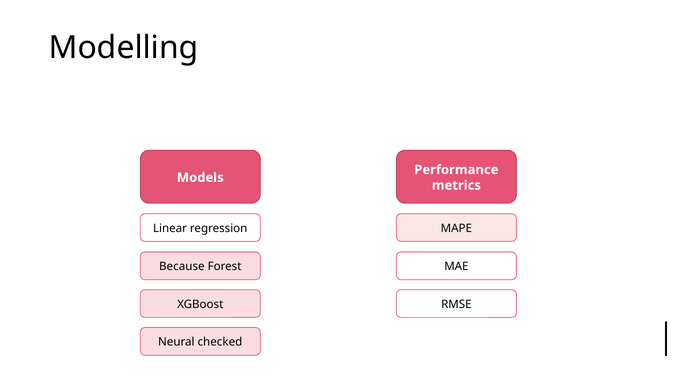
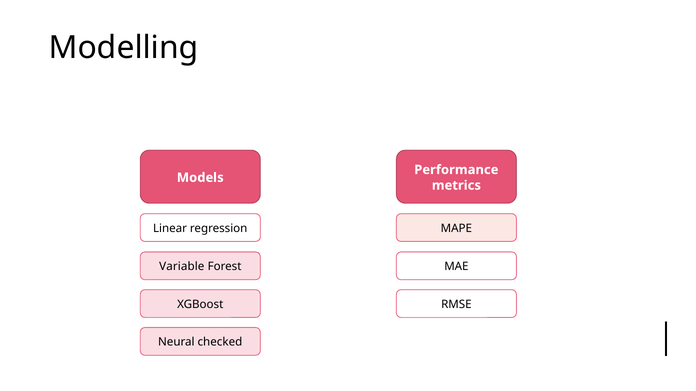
Because: Because -> Variable (182, 267)
